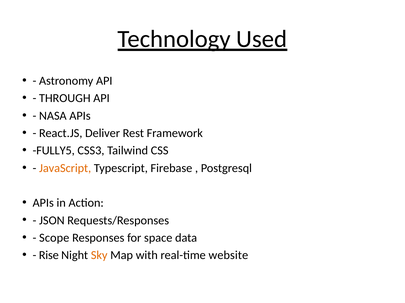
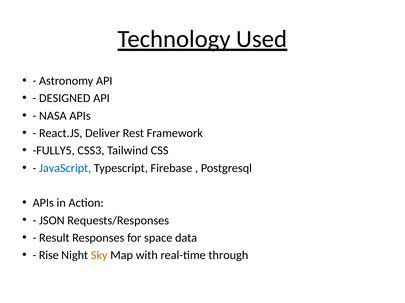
THROUGH: THROUGH -> DESIGNED (65, 99)
JavaScript colour: orange -> blue (65, 168)
Scope: Scope -> Result (54, 238)
website: website -> through (228, 256)
